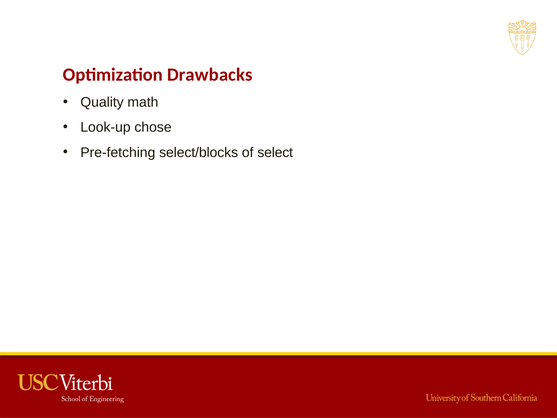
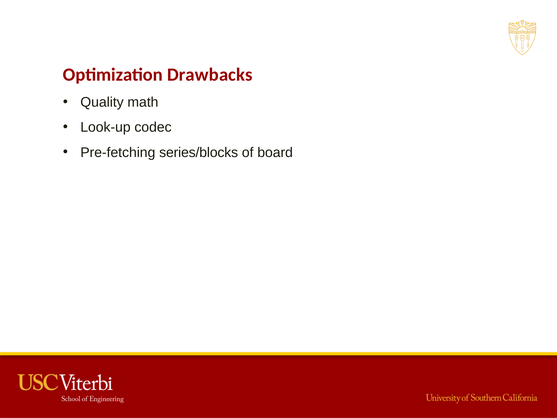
chose: chose -> codec (153, 127)
select/blocks: select/blocks -> series/blocks (199, 152)
select: select -> board (275, 152)
